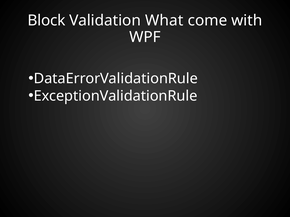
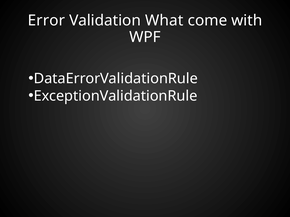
Block: Block -> Error (46, 21)
